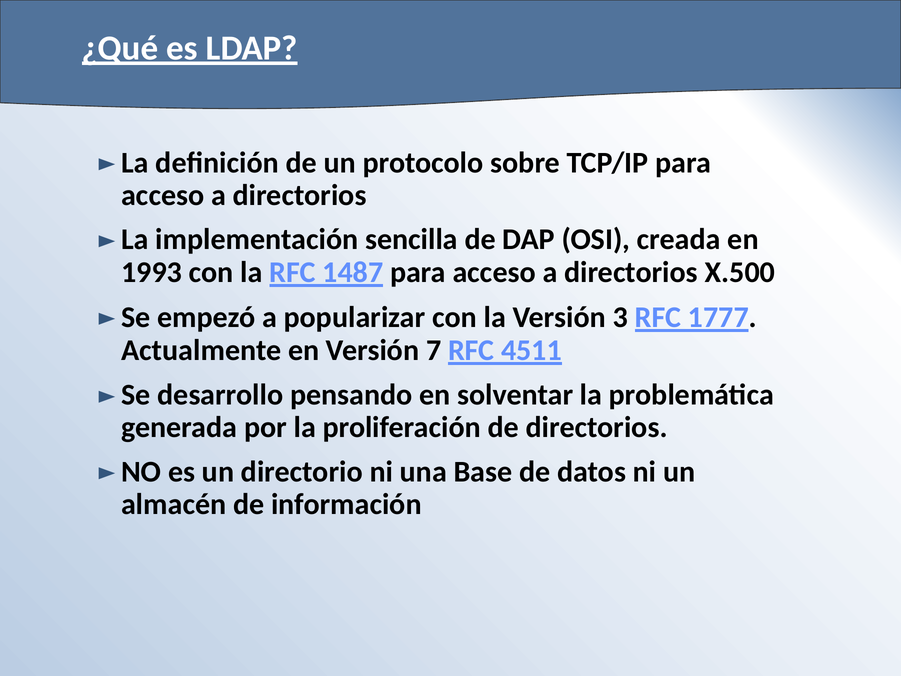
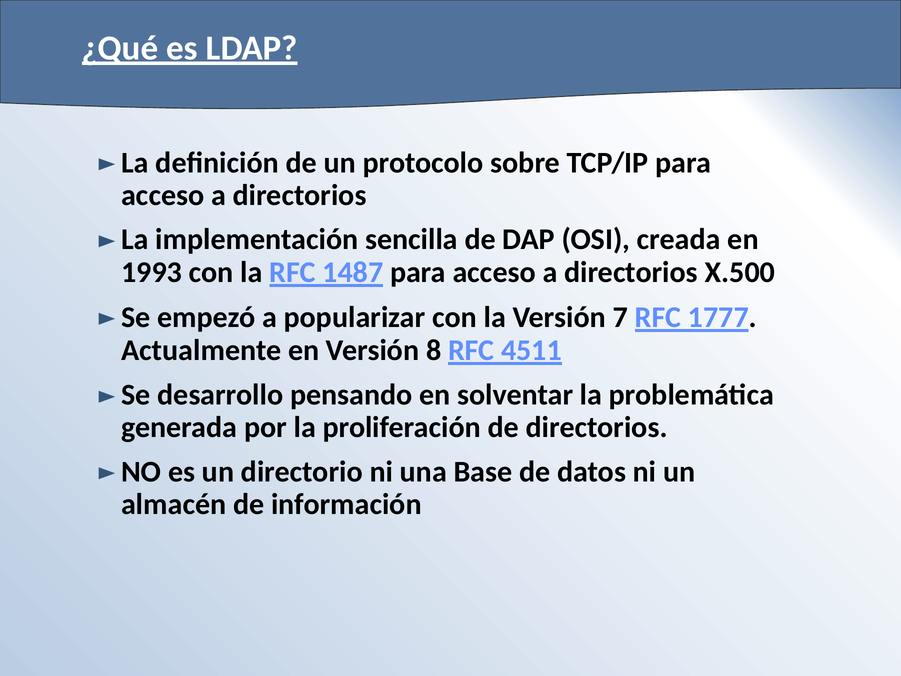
3: 3 -> 7 (620, 317)
7: 7 -> 8 (434, 350)
